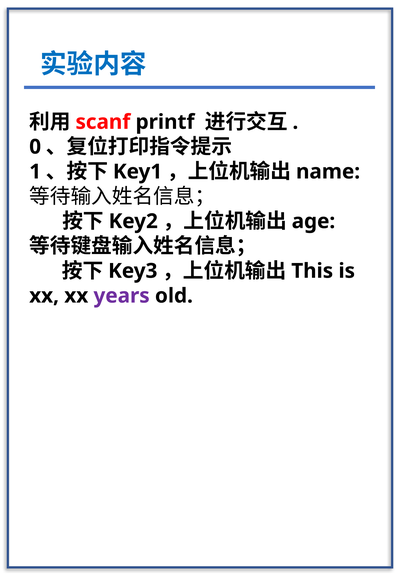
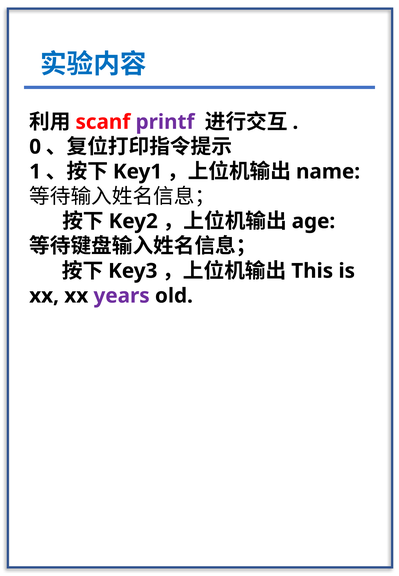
printf colour: black -> purple (165, 122)
